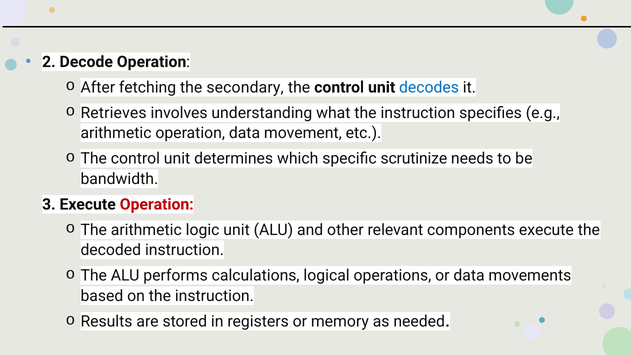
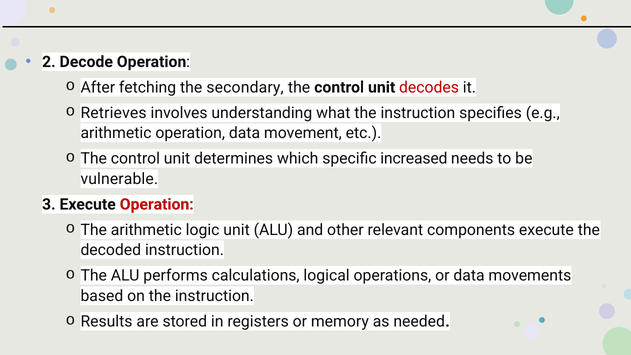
decodes colour: blue -> red (429, 87)
scrutinize: scrutinize -> increased (414, 159)
bandwidth: bandwidth -> vulnerable (119, 179)
